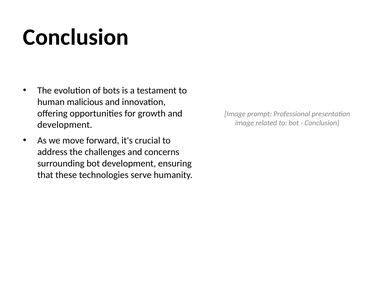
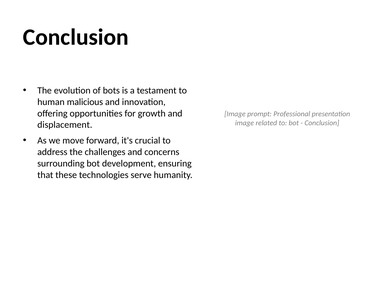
development: development -> displacement (65, 125)
